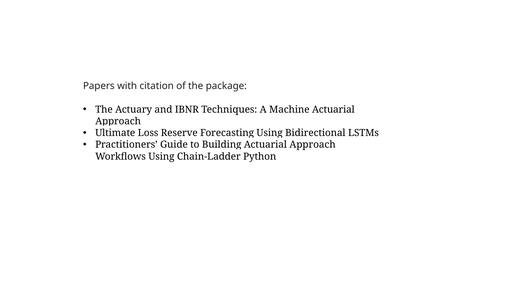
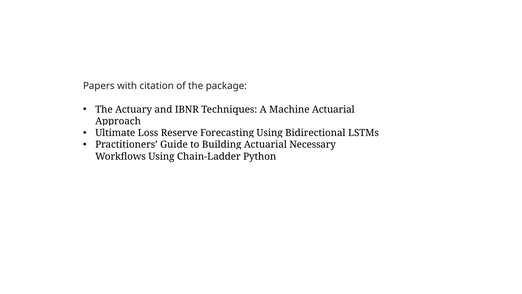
Approach: Approach -> Necessary (313, 145)
